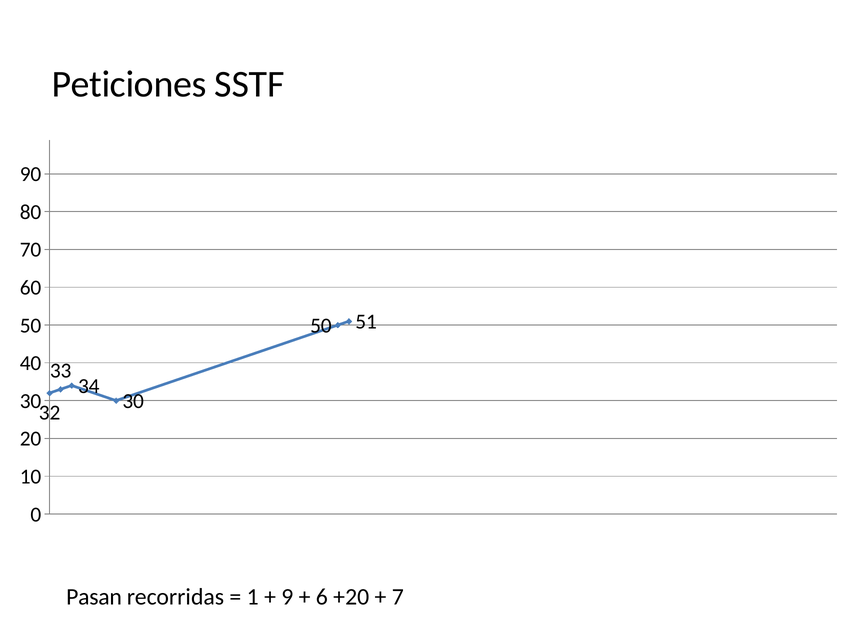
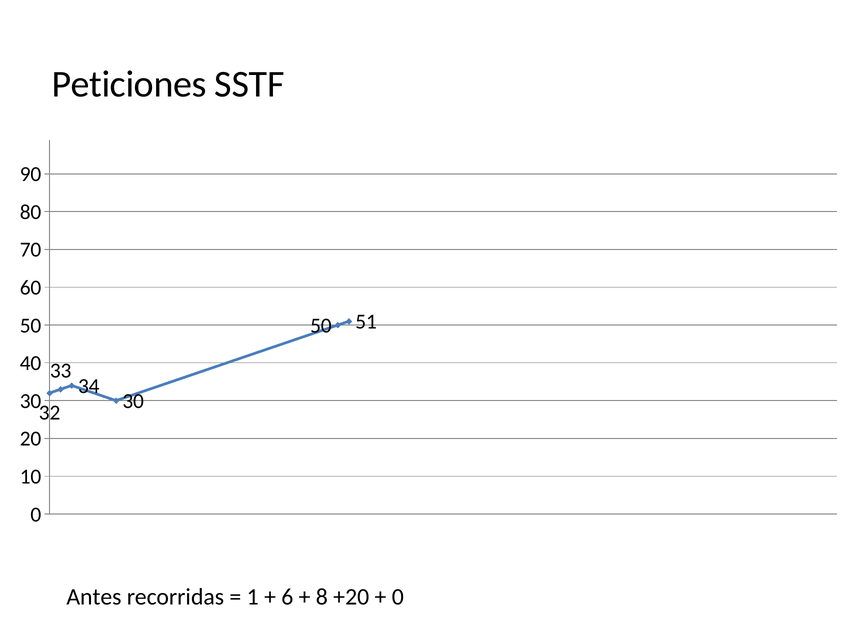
Pasan: Pasan -> Antes (94, 598)
9: 9 -> 6 (287, 598)
6: 6 -> 8 (322, 598)
7: 7 -> 0 (398, 598)
